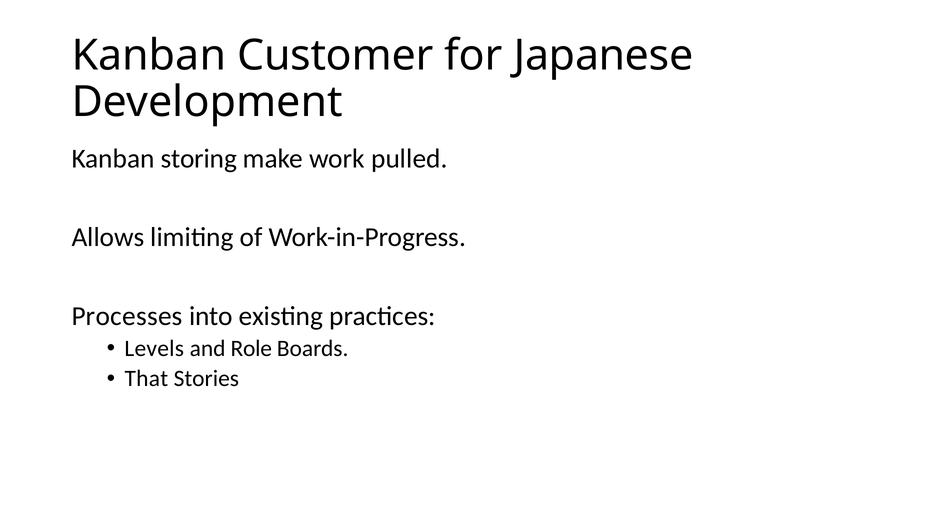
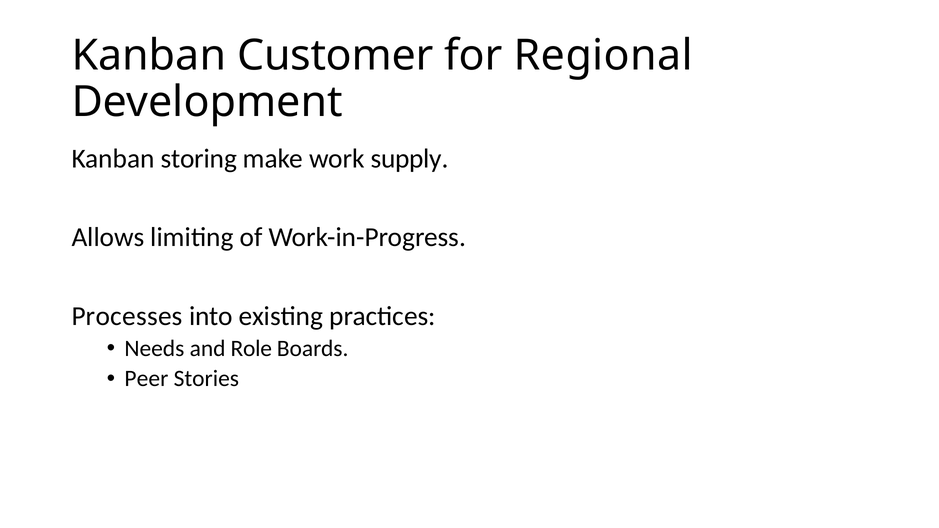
Japanese: Japanese -> Regional (603, 56)
pulled: pulled -> supply (410, 159)
Levels: Levels -> Needs (154, 349)
That: That -> Peer (146, 379)
